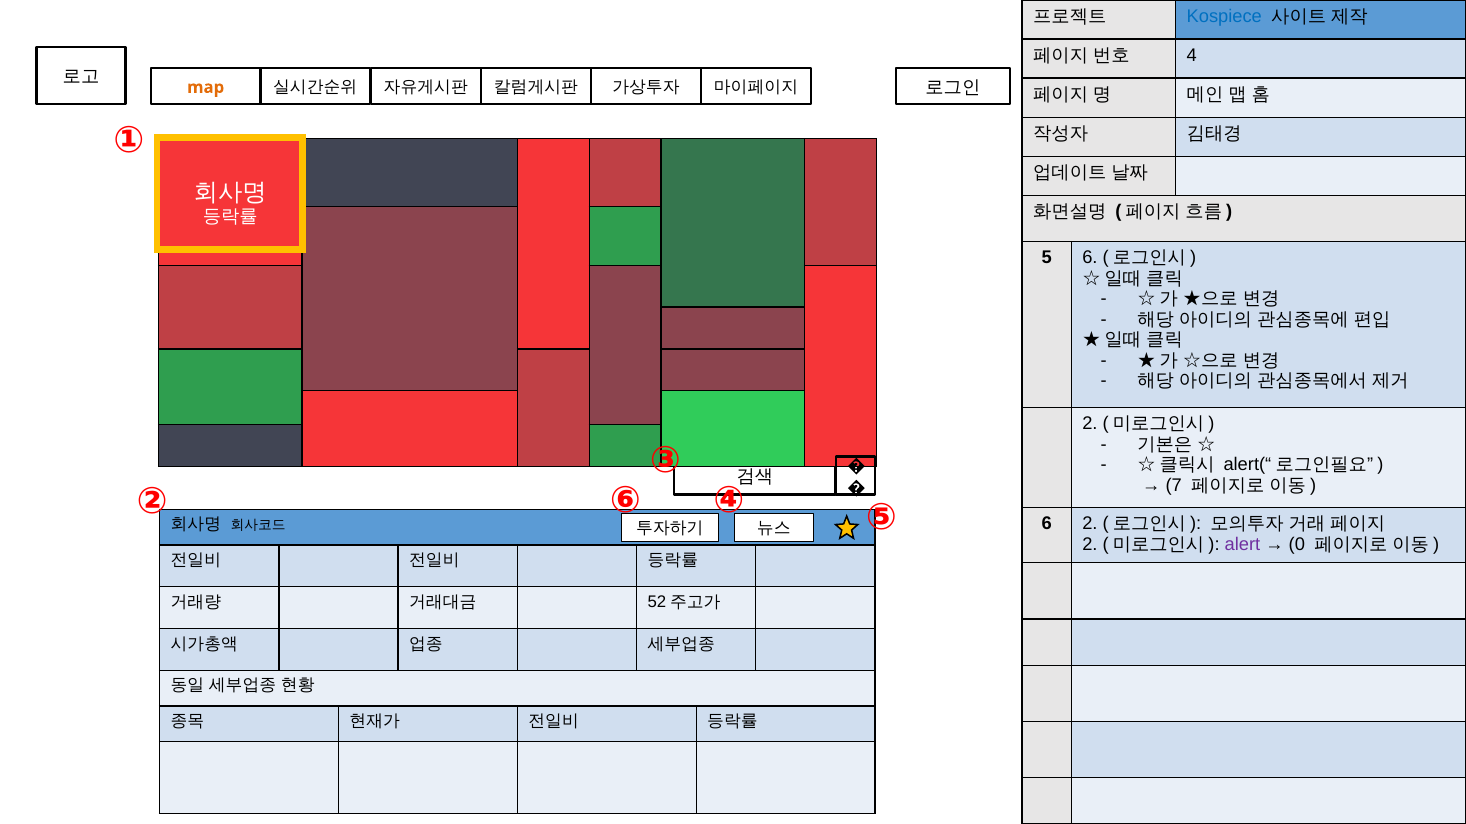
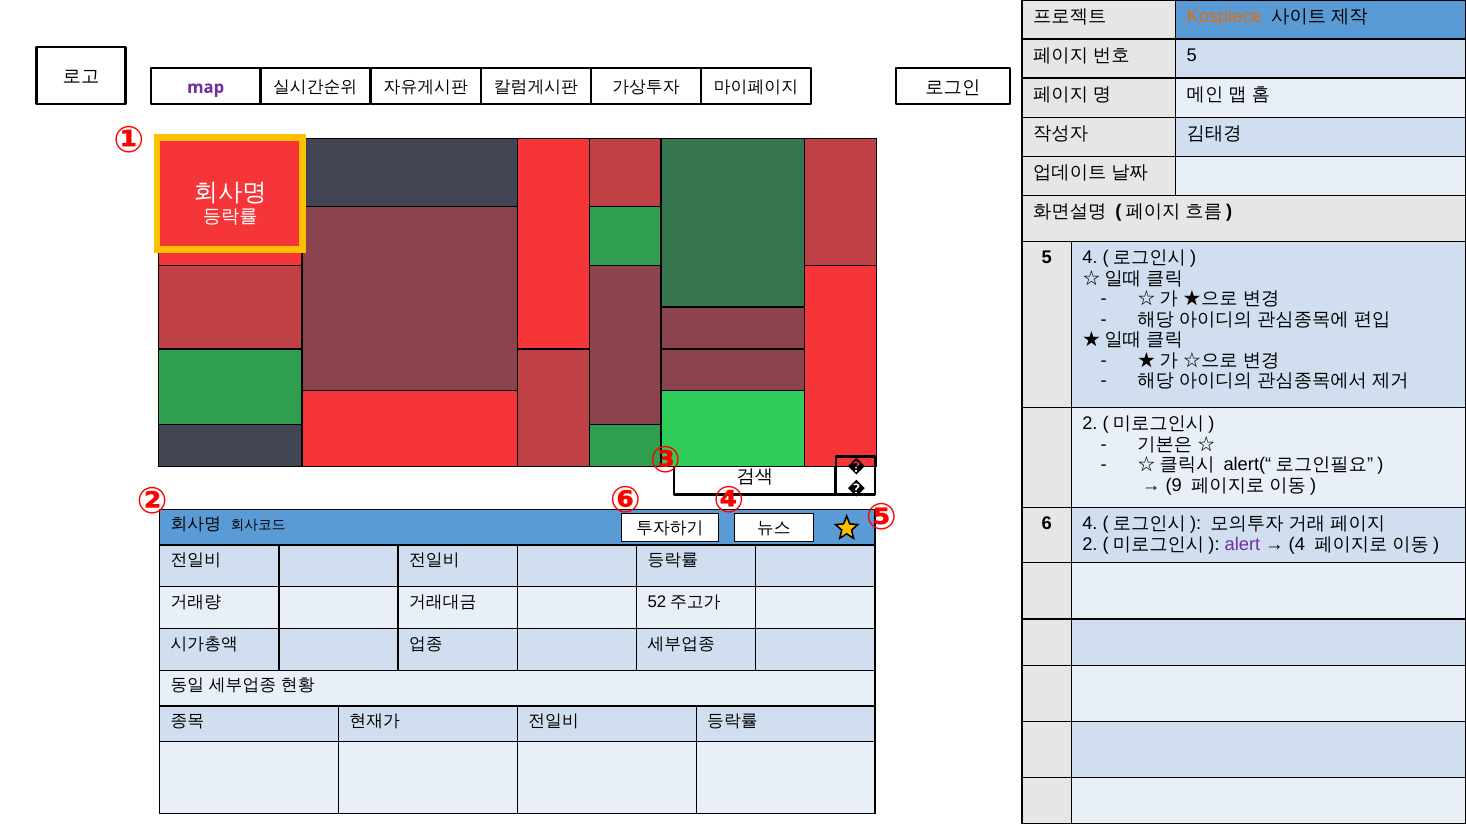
Kospiece colour: blue -> orange (1224, 16)
4: 4 -> 5 (1192, 55)
map colour: orange -> purple (206, 87)
5 6: 6 -> 4 (1090, 258)
7: 7 -> 9 (1174, 486)
6 2: 2 -> 4 (1090, 524)
0: 0 -> 4 (1297, 544)
